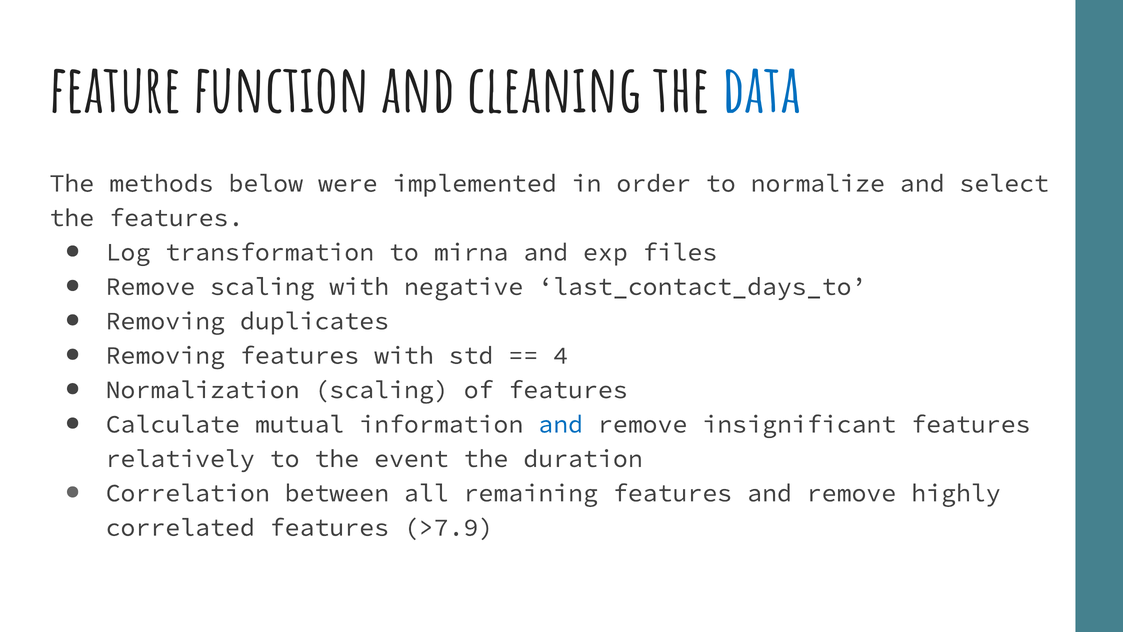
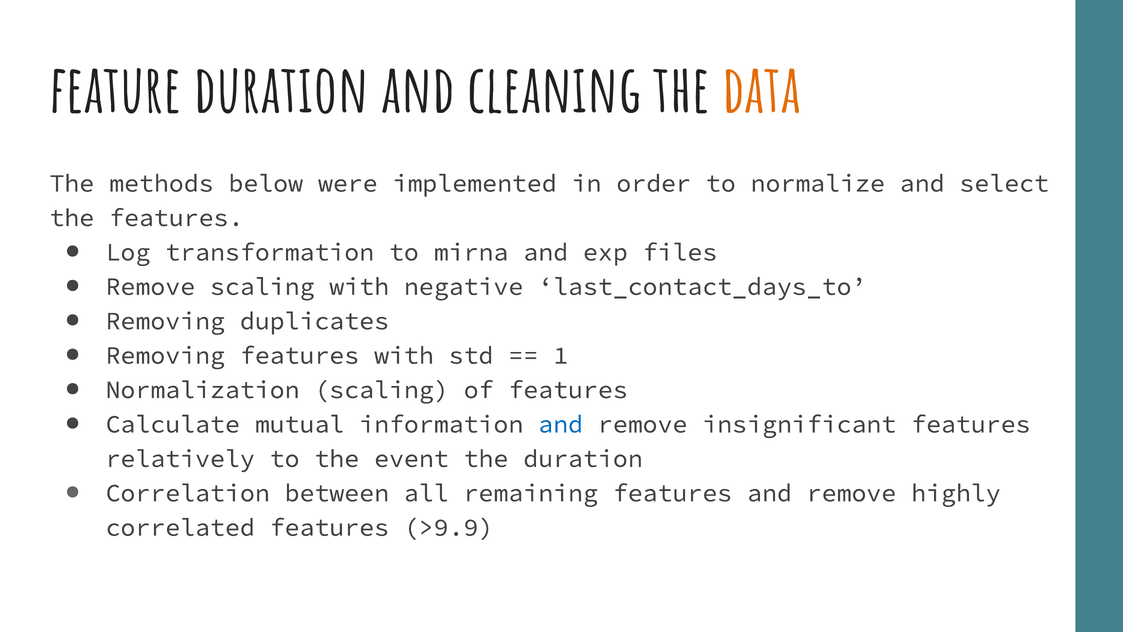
feature function: function -> duration (282, 91)
data colour: blue -> orange (762, 91)
4: 4 -> 1 (561, 355)
>7.9: >7.9 -> >9.9 (449, 527)
